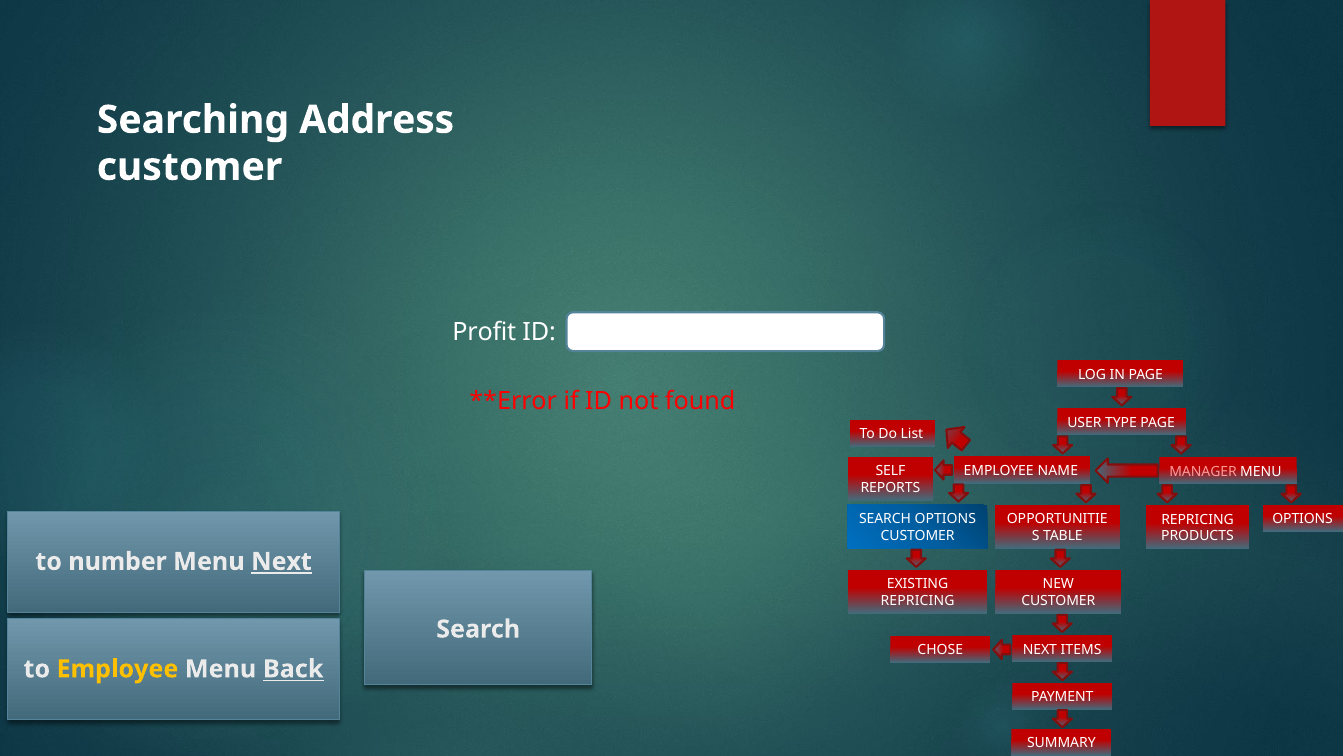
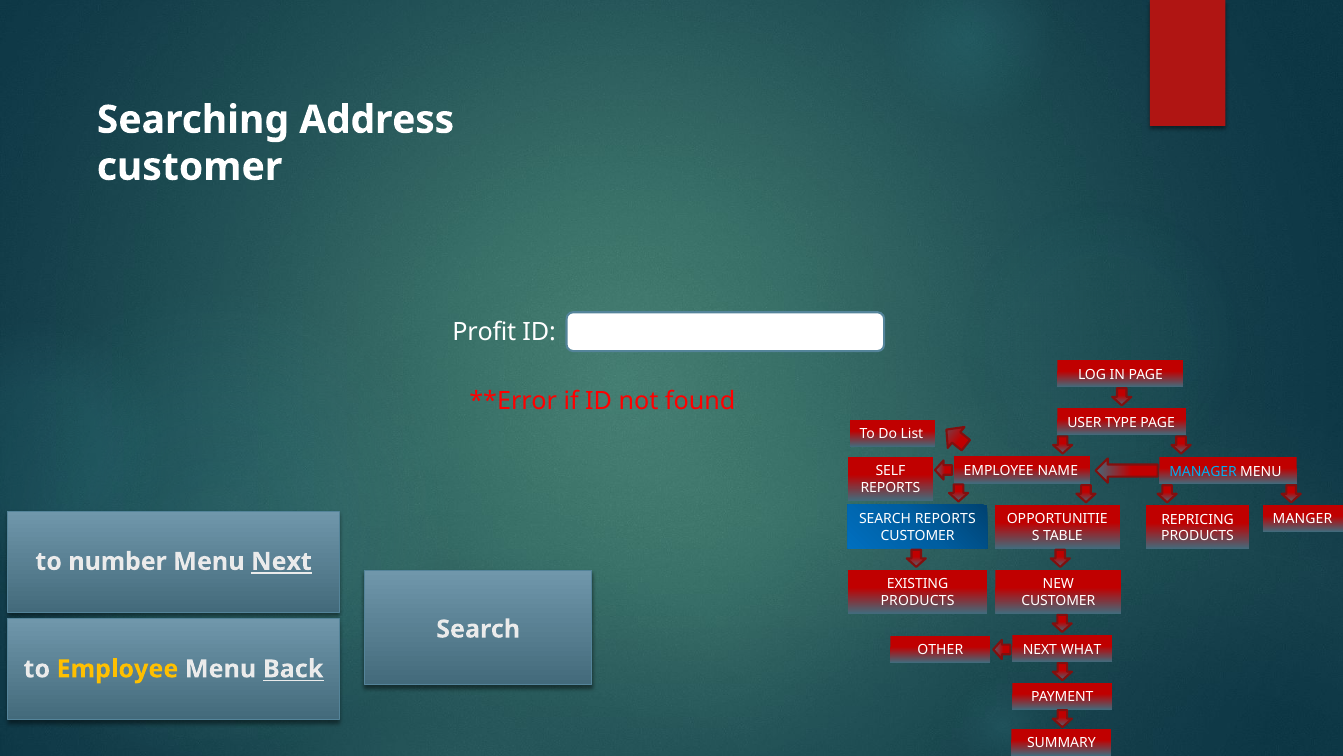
MANAGER colour: pink -> light blue (1203, 471)
SEARCH OPTIONS: OPTIONS -> REPORTS (945, 519)
OPTIONS: OPTIONS -> MANGER (1302, 519)
REPRICING: REPRICING -> PRODUCTS (918, 600)
ITEMS: ITEMS -> WHAT (1081, 649)
CHOSE: CHOSE -> OTHER (940, 650)
